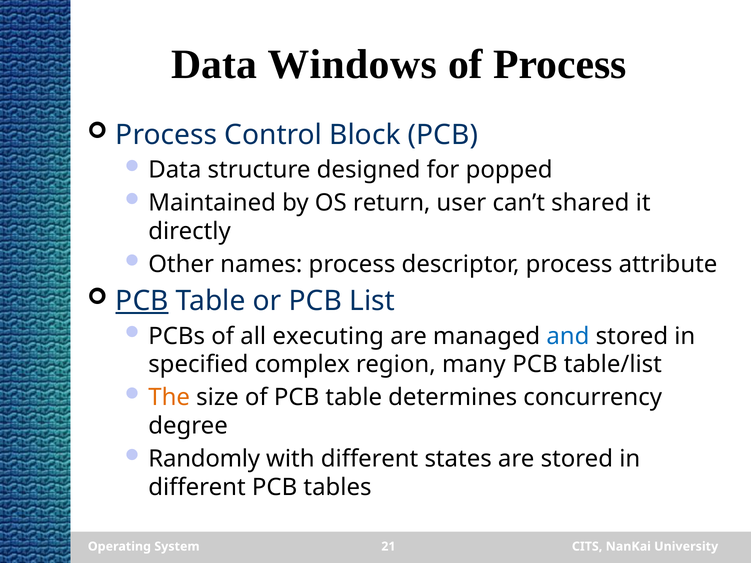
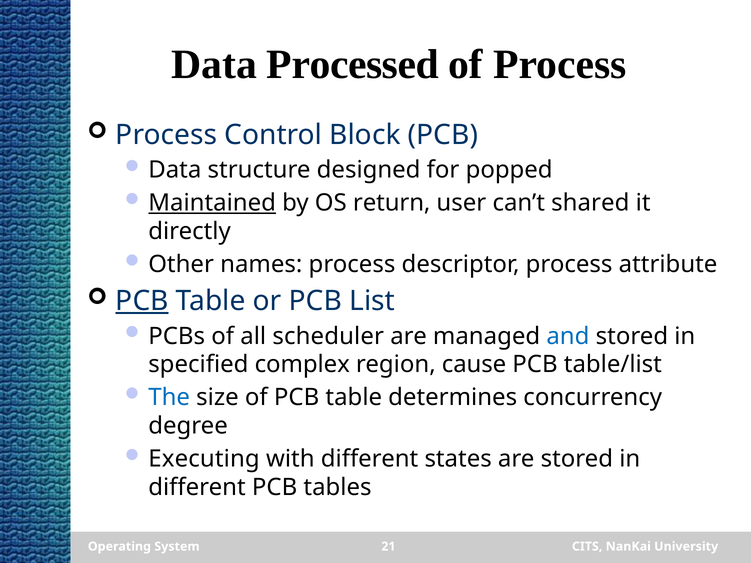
Windows: Windows -> Processed (353, 65)
Maintained underline: none -> present (212, 203)
executing: executing -> scheduler (328, 336)
many: many -> cause (474, 365)
The colour: orange -> blue (169, 398)
Randomly: Randomly -> Executing (204, 459)
